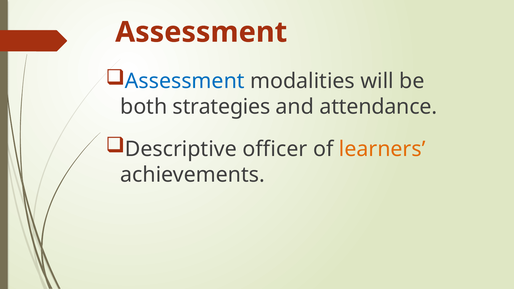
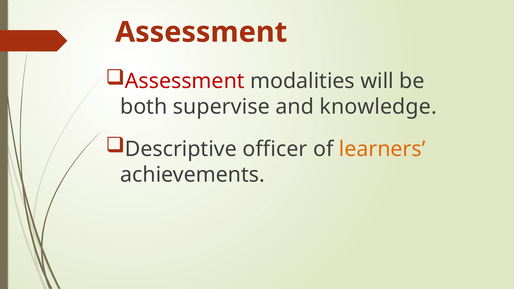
Assessment colour: blue -> red (185, 81)
strategies: strategies -> supervise (221, 107)
attendance: attendance -> knowledge (378, 107)
